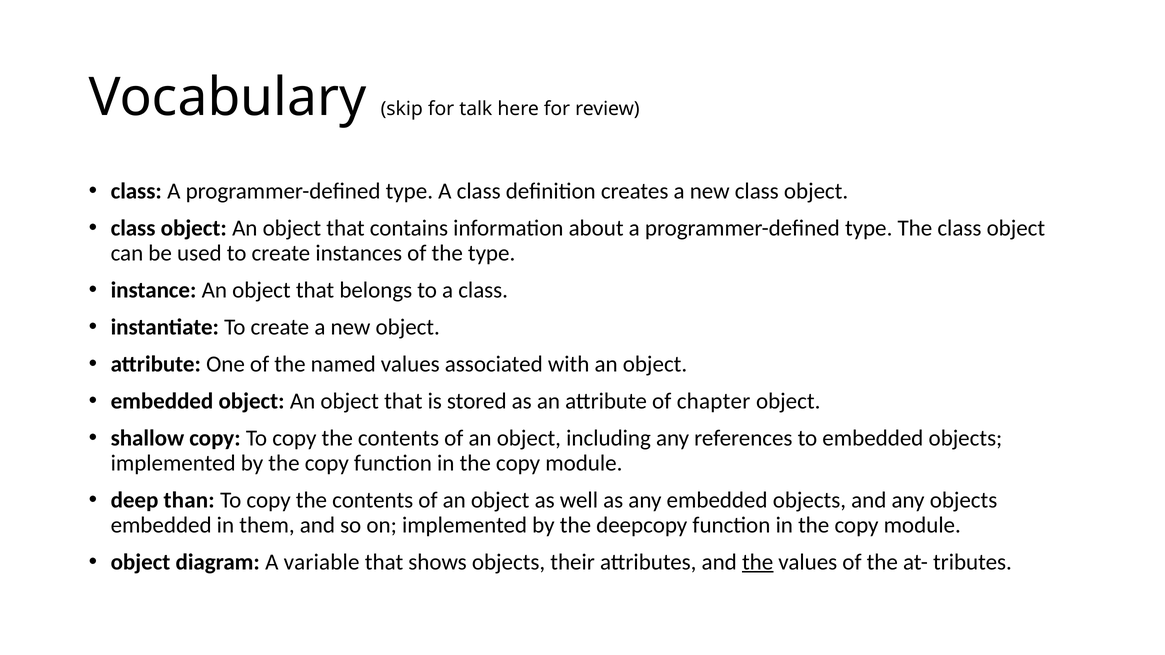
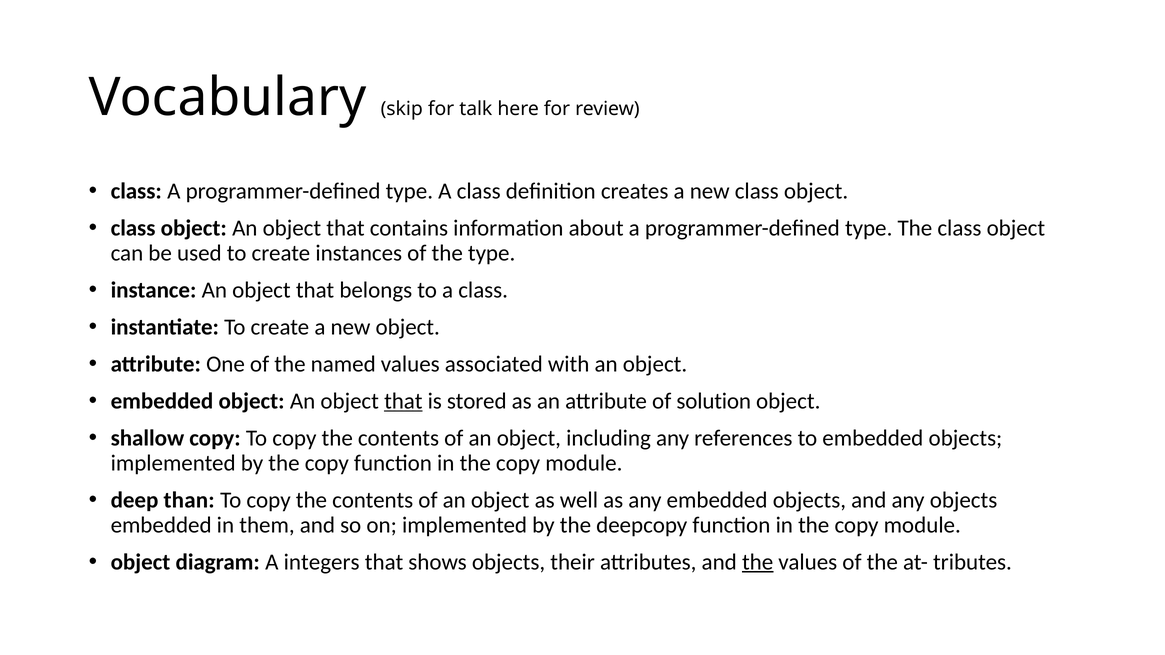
that underline: none -> present (403, 401)
chapter: chapter -> solution (714, 401)
variable: variable -> integers (322, 562)
